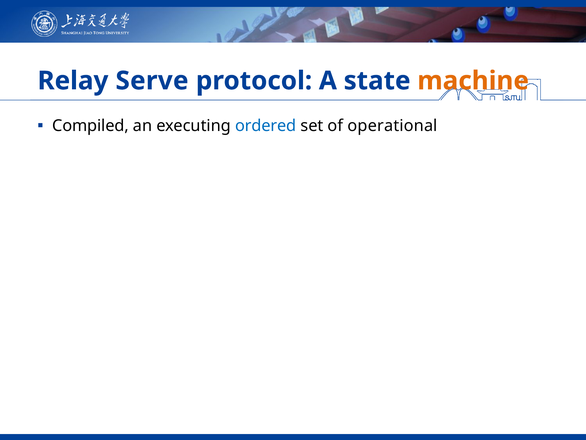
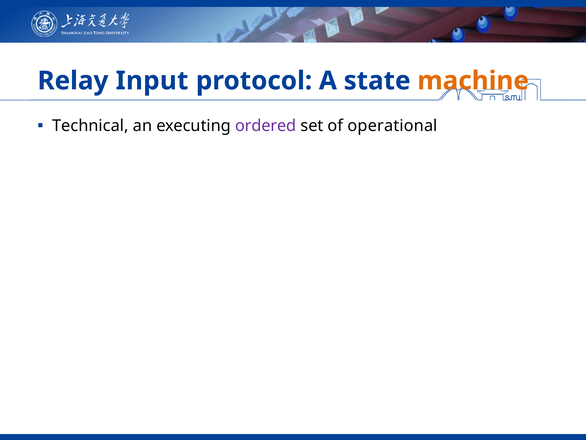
Serve: Serve -> Input (152, 81)
Compiled: Compiled -> Technical (90, 126)
ordered colour: blue -> purple (266, 126)
